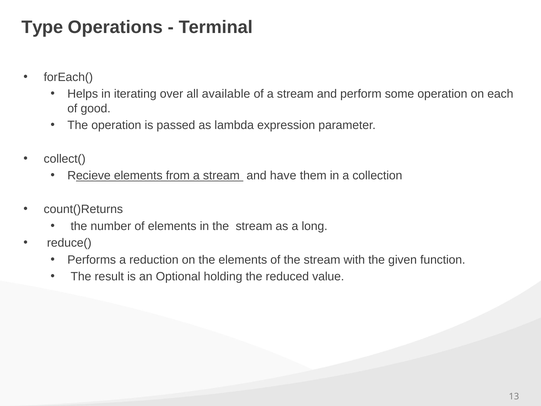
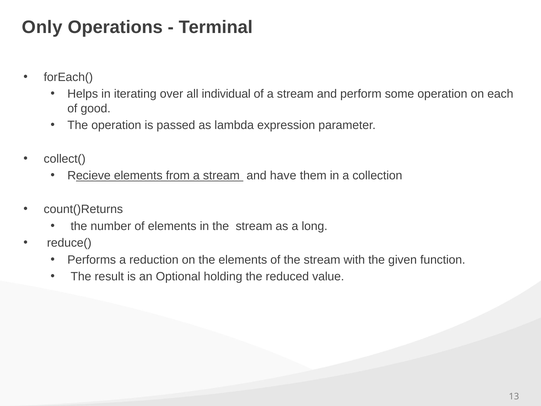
Type: Type -> Only (42, 27)
available: available -> individual (226, 94)
